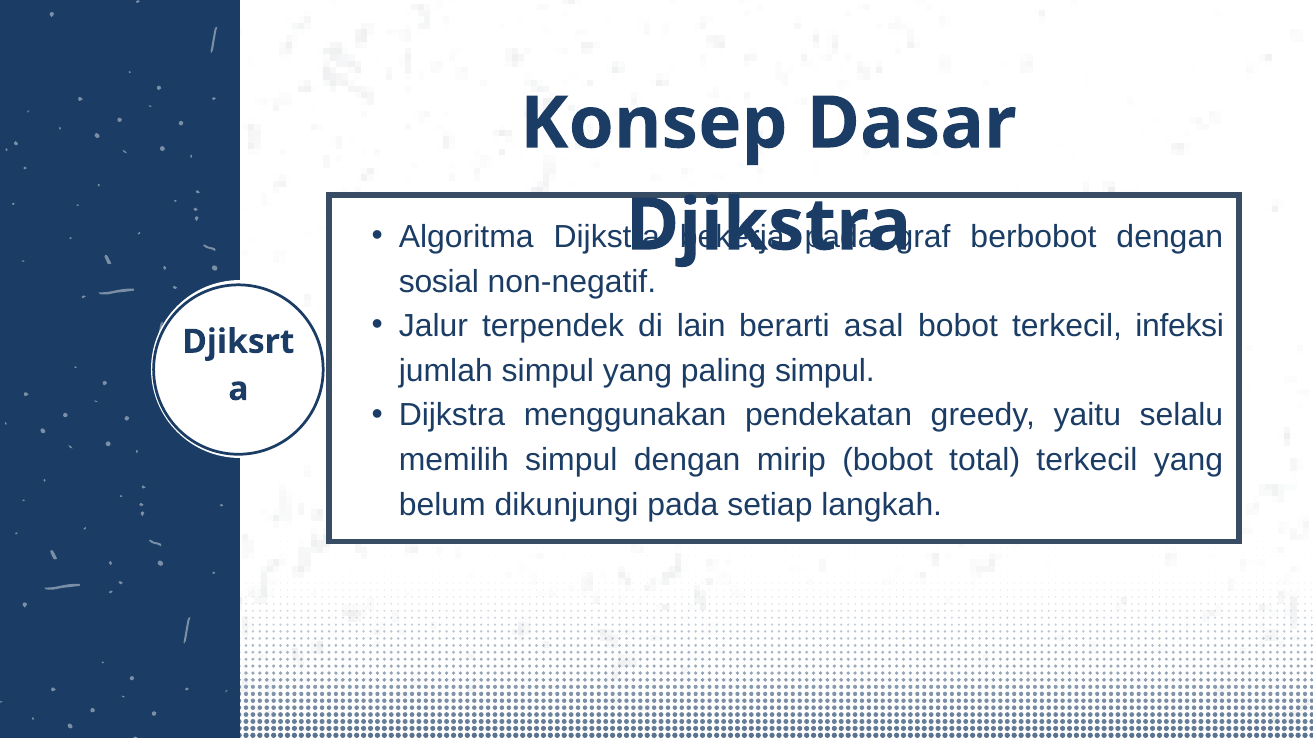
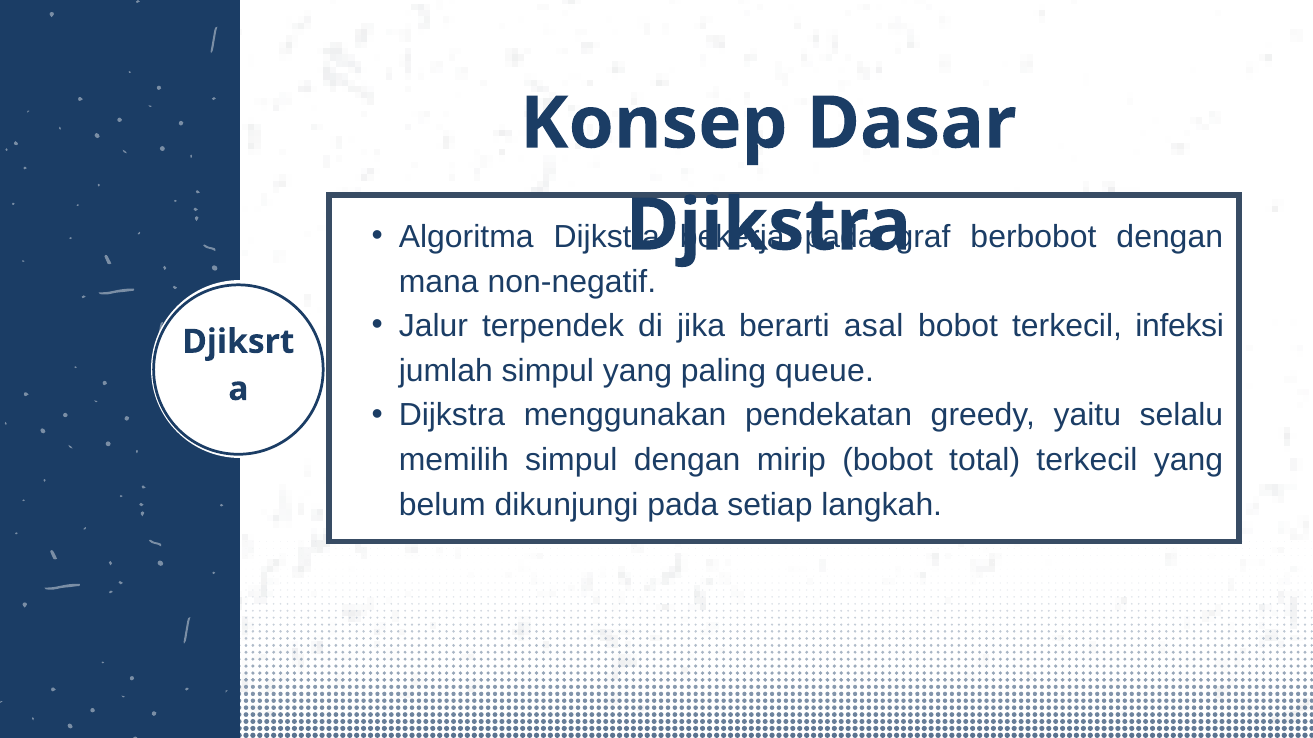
sosial: sosial -> mana (439, 282)
lain: lain -> jika (701, 326)
paling simpul: simpul -> queue (825, 371)
